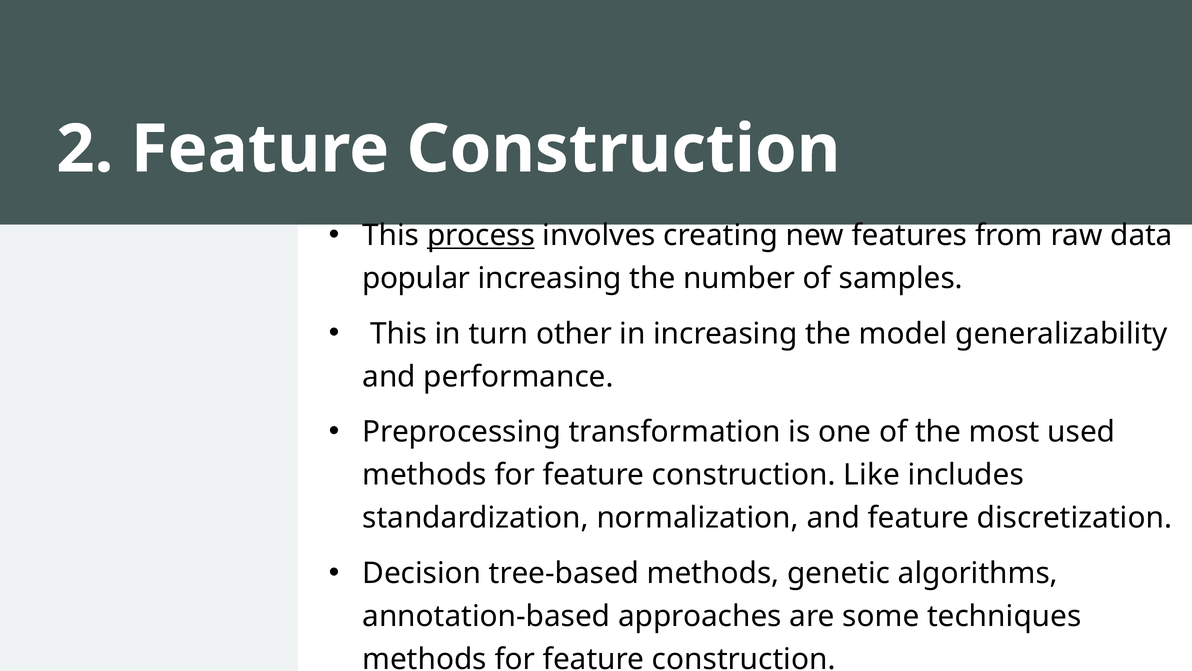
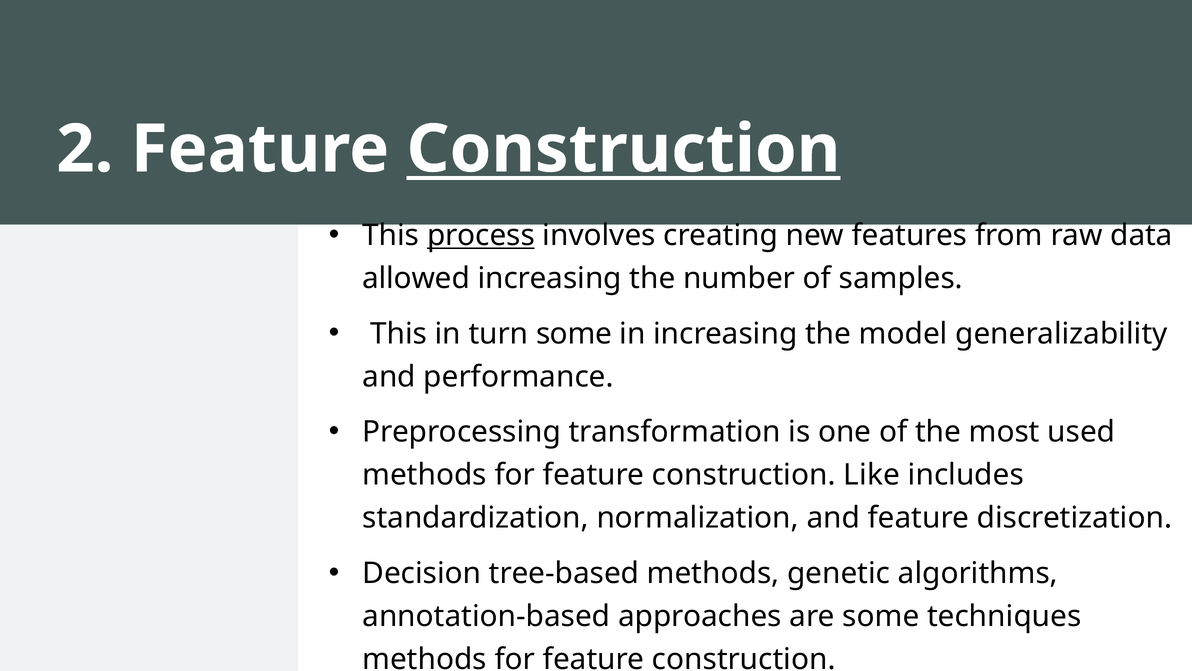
Construction underline: none -> present (623, 149)
popular: popular -> allowed (416, 278)
turn other: other -> some (574, 334)
